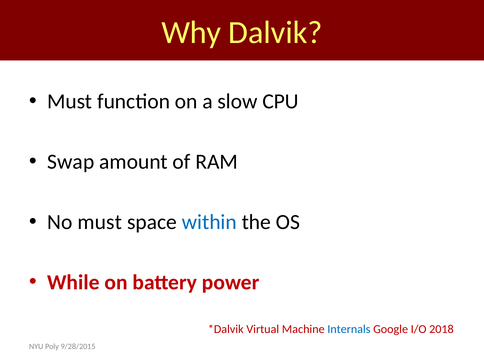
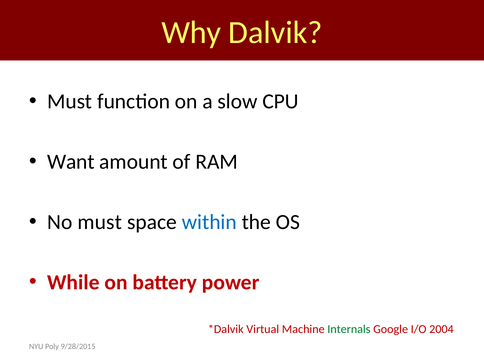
Swap: Swap -> Want (71, 162)
Internals colour: blue -> green (349, 329)
2018: 2018 -> 2004 (441, 329)
